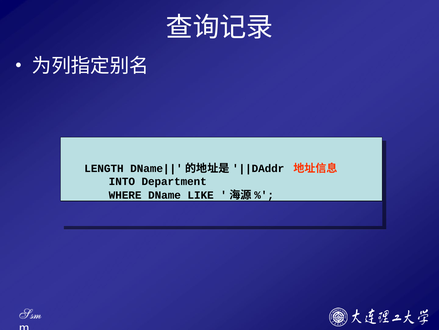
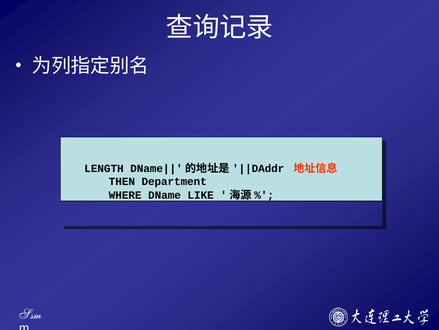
INTO: INTO -> THEN (122, 181)
